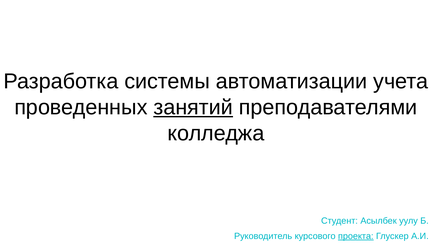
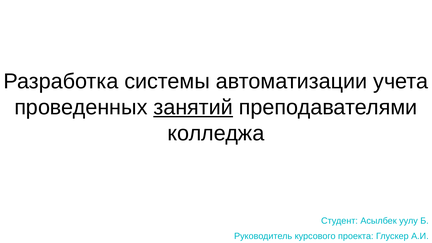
проекта underline: present -> none (356, 236)
